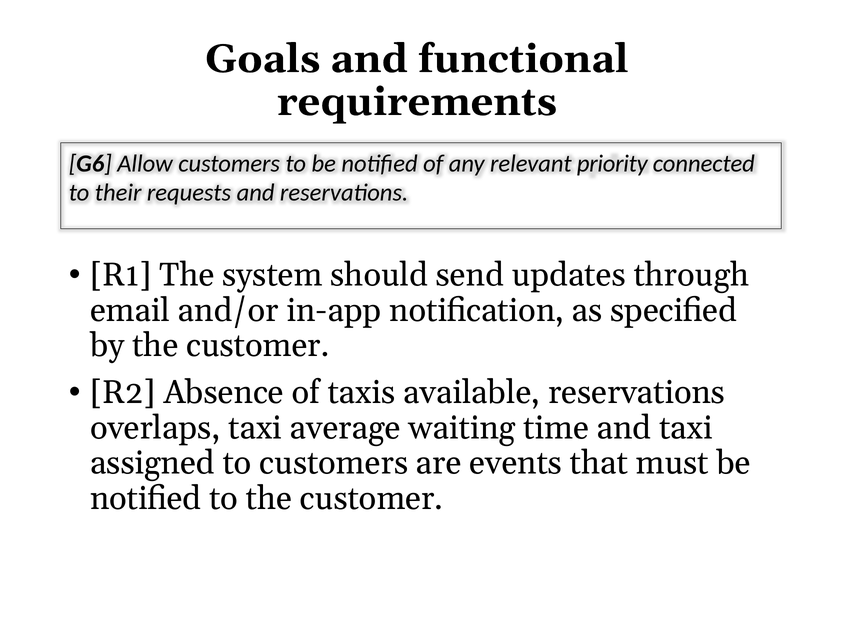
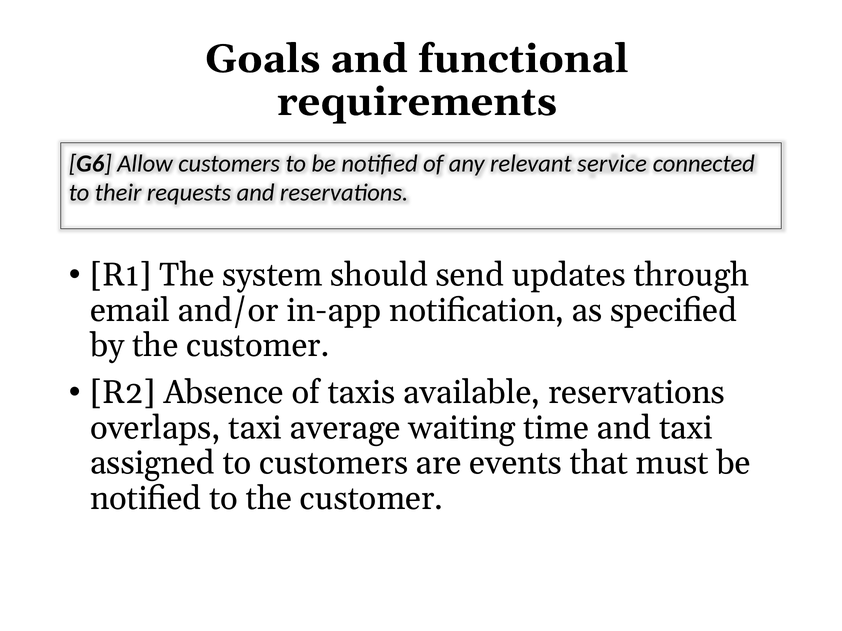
priority: priority -> service (612, 164)
